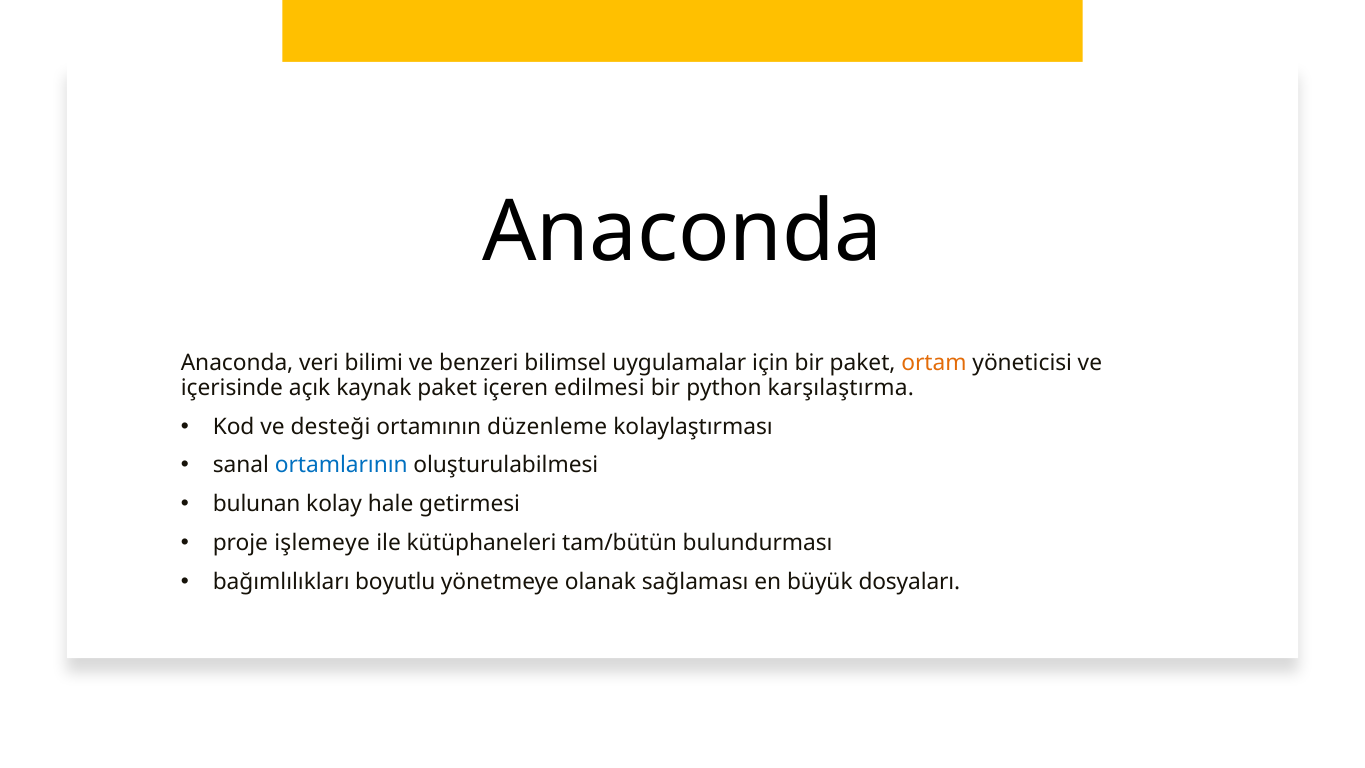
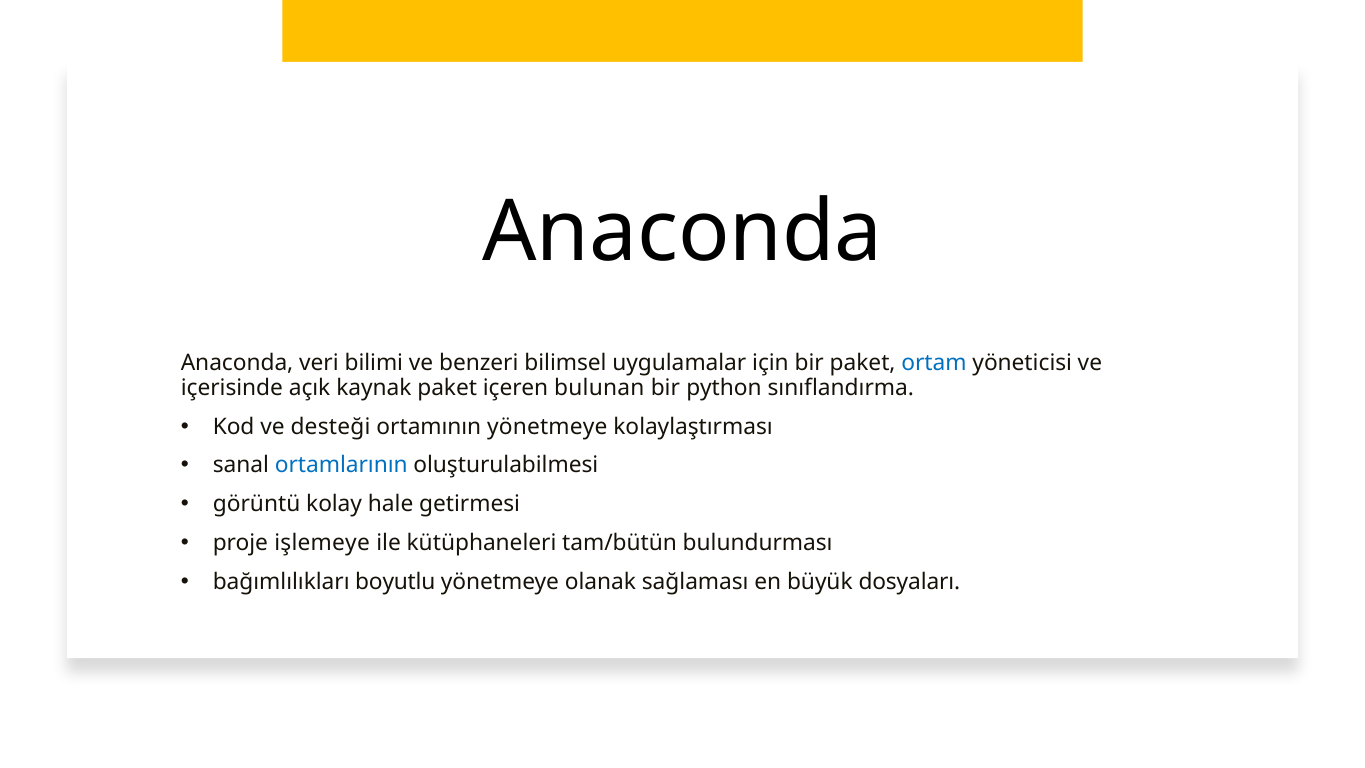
ortam colour: orange -> blue (934, 363)
edilmesi: edilmesi -> bulunan (599, 388)
karşılaştırma: karşılaştırma -> sınıflandırma (841, 388)
ortamının düzenleme: düzenleme -> yönetmeye (547, 427)
bulunan: bulunan -> görüntü (257, 504)
